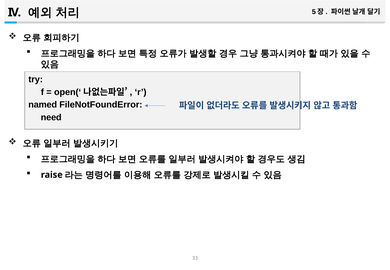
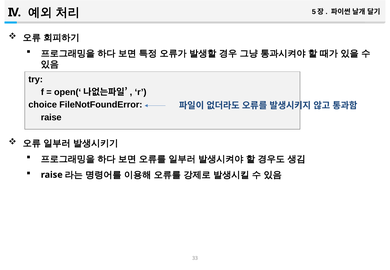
named: named -> choice (43, 105)
need: need -> raise (51, 117)
